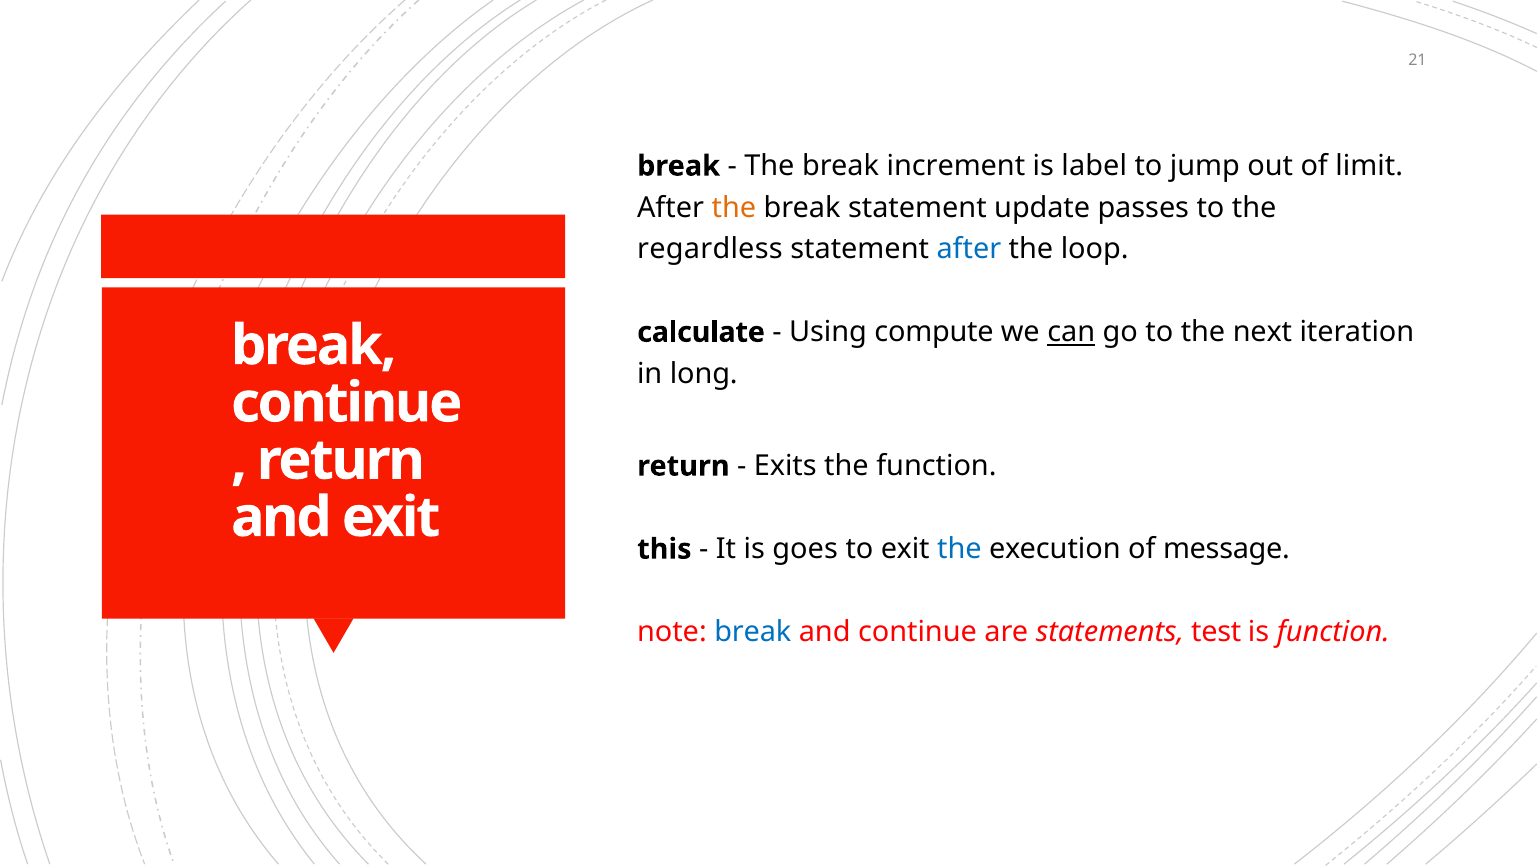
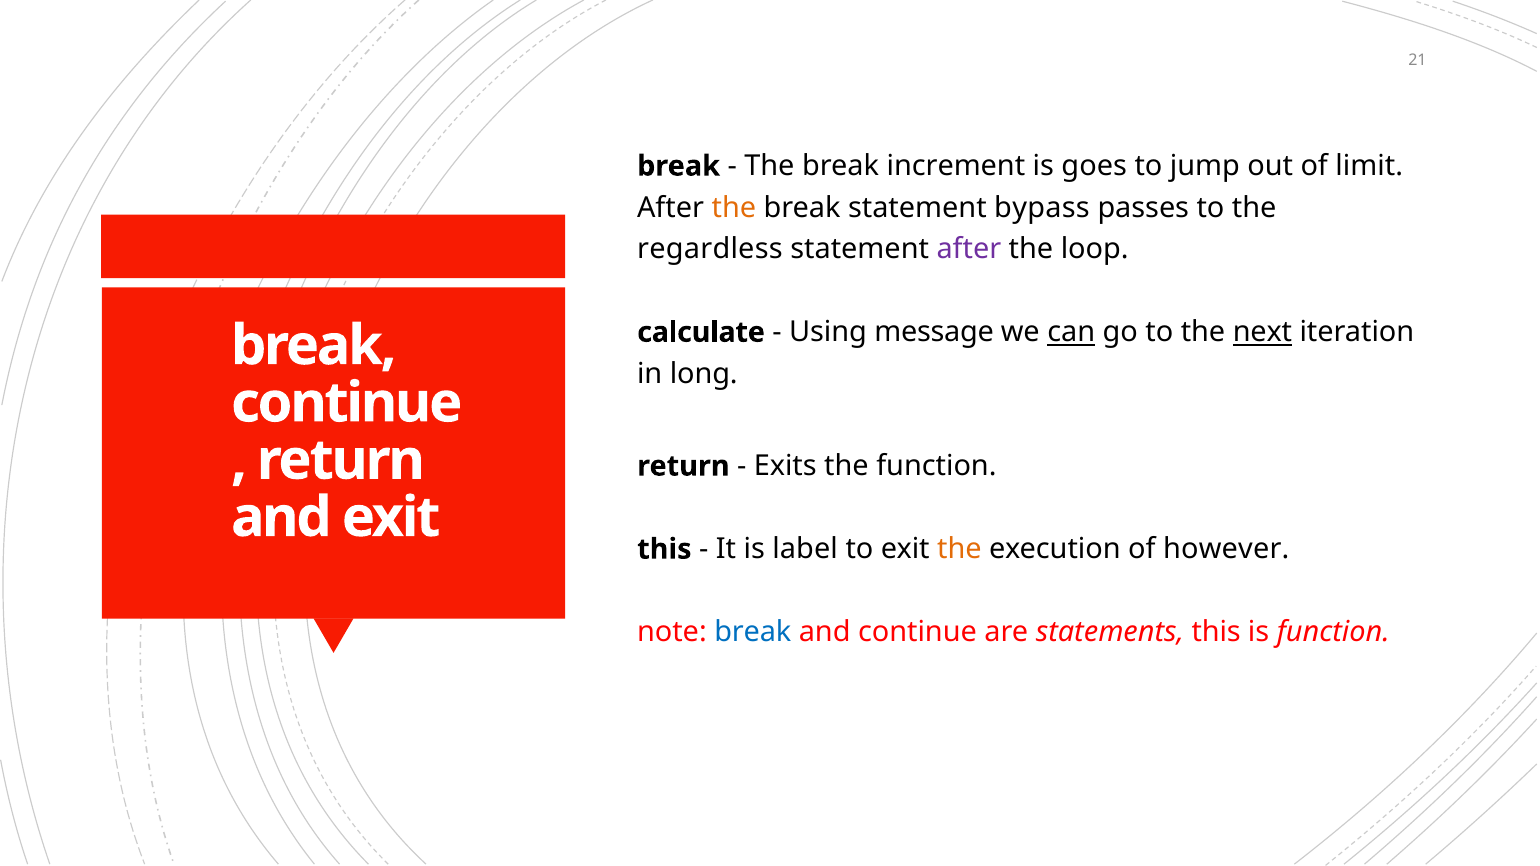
label: label -> goes (1094, 166)
update: update -> bypass (1042, 208)
after colour: blue -> purple (969, 249)
compute: compute -> message (934, 332)
next underline: none -> present (1262, 332)
goes: goes -> label (805, 549)
the colour: blue -> orange (959, 549)
message: message -> however (1226, 549)
statements test: test -> this (1216, 632)
